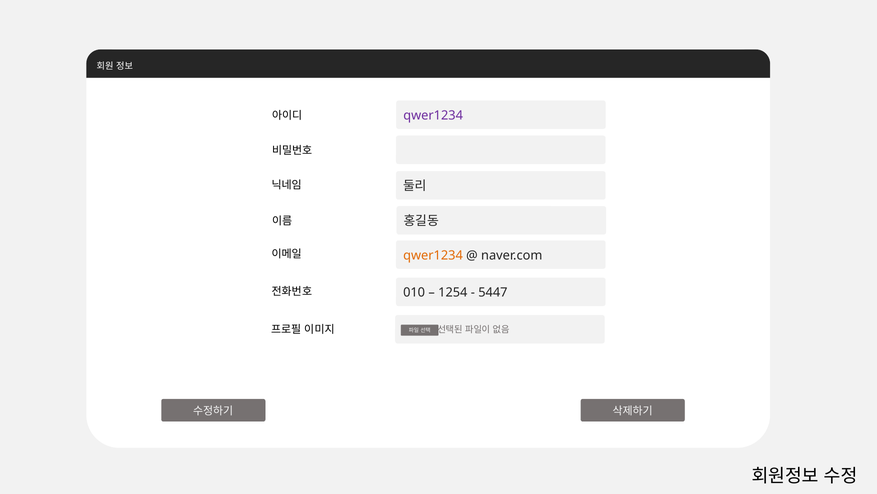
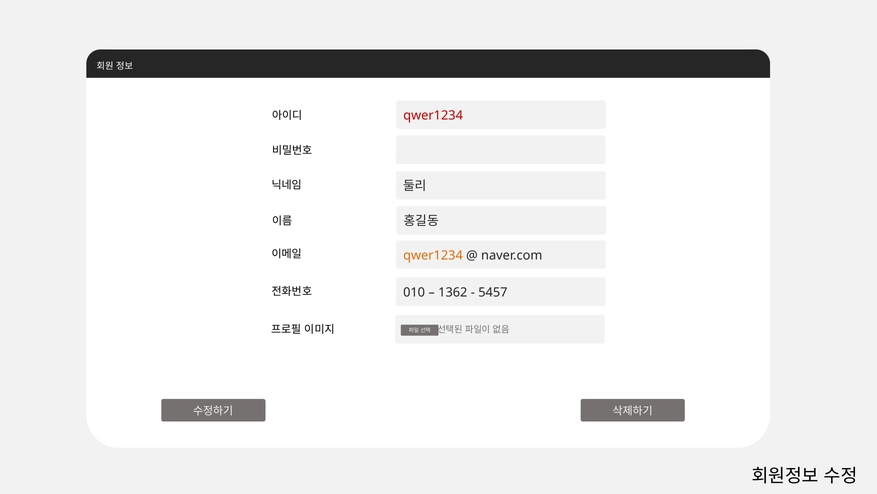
qwer1234 colour: purple -> red (433, 115)
1254: 1254 -> 1362 (453, 292)
5447: 5447 -> 5457 (493, 292)
